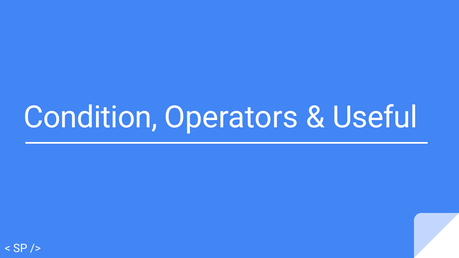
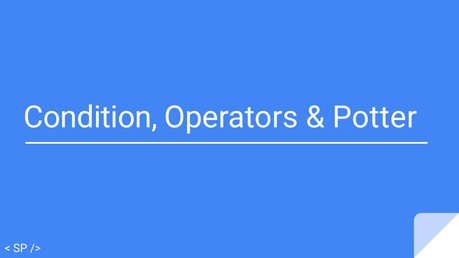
Useful: Useful -> Potter (375, 117)
